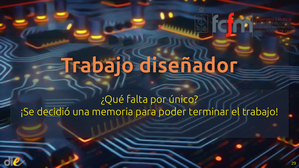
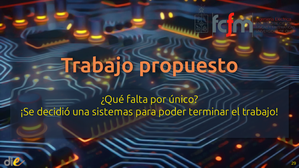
diseñador: diseñador -> propuesto (189, 66)
memoria: memoria -> sistemas (113, 112)
